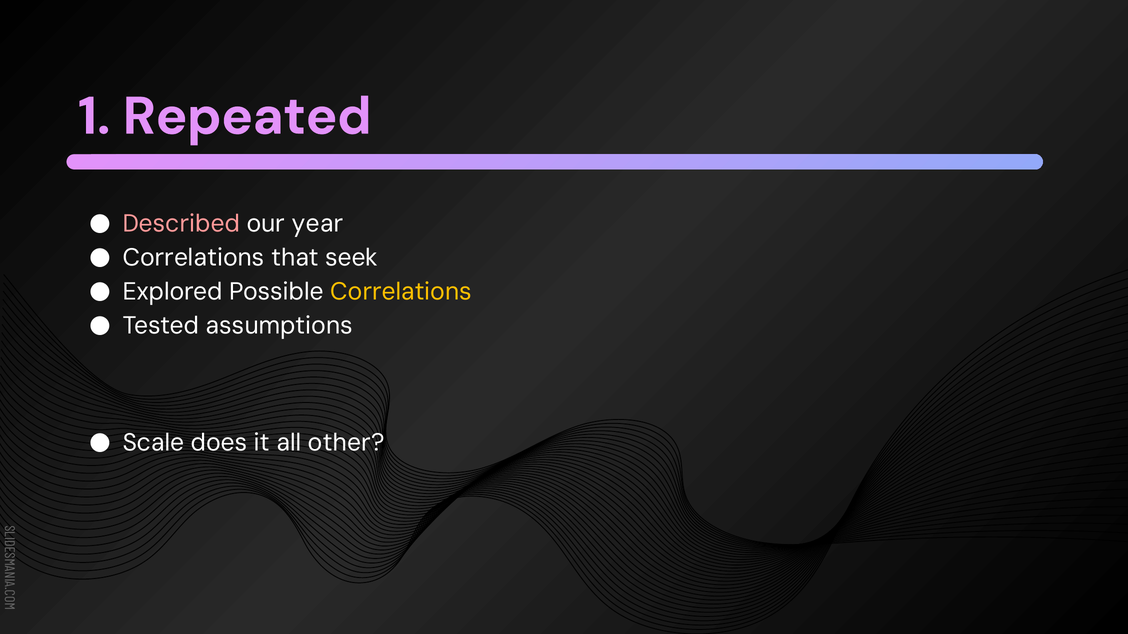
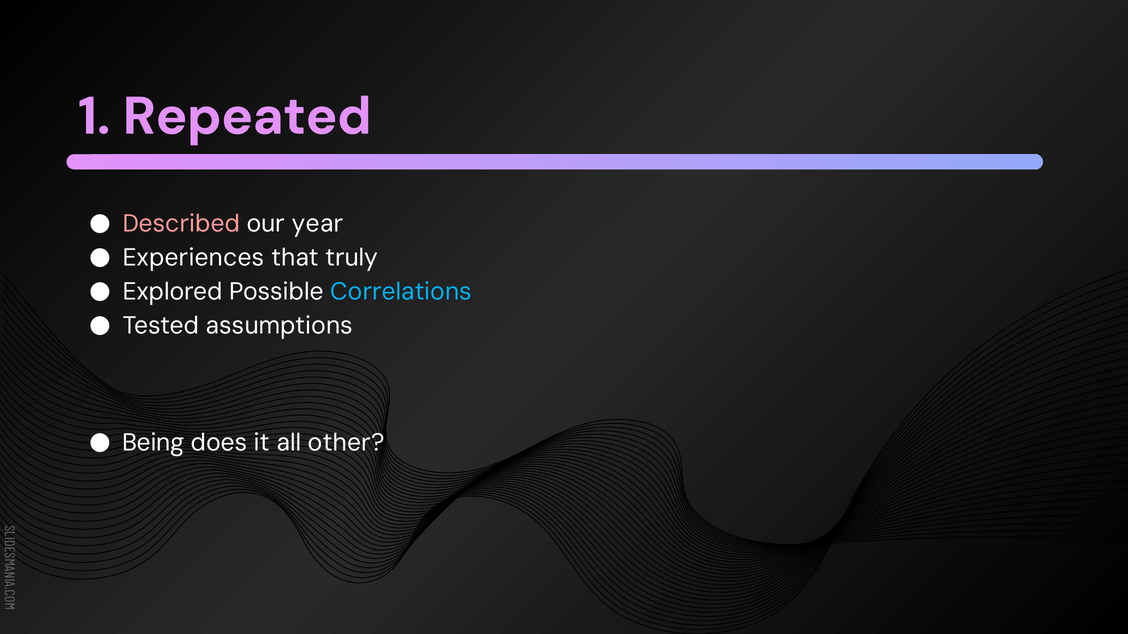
Correlations: Correlations -> Experiences (193, 258)
seek: seek -> truly (352, 258)
Correlations colour: yellow -> light blue (401, 292)
Scale: Scale -> Being (153, 443)
